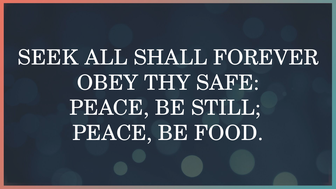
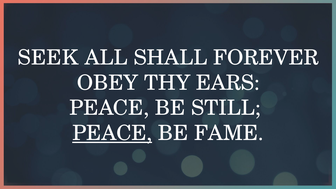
SAFE: SAFE -> EARS (228, 83)
PEACE underline: none -> present (112, 133)
FOOD: FOOD -> FAME (229, 133)
